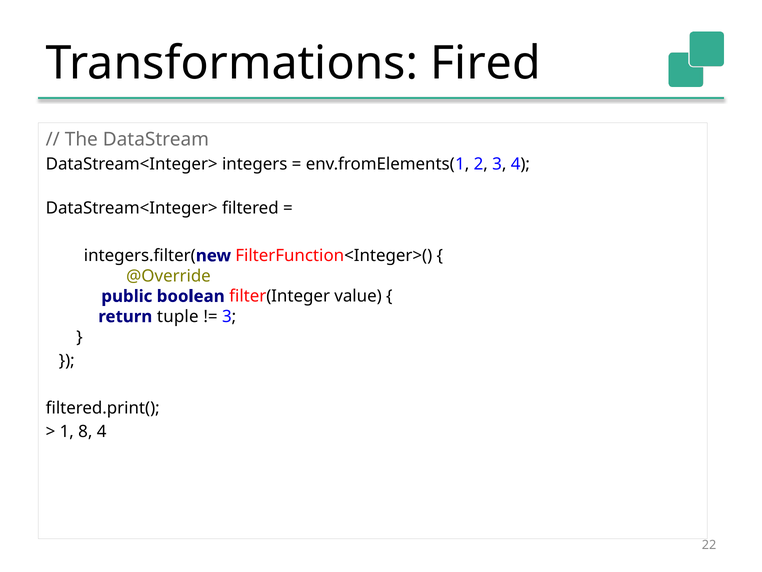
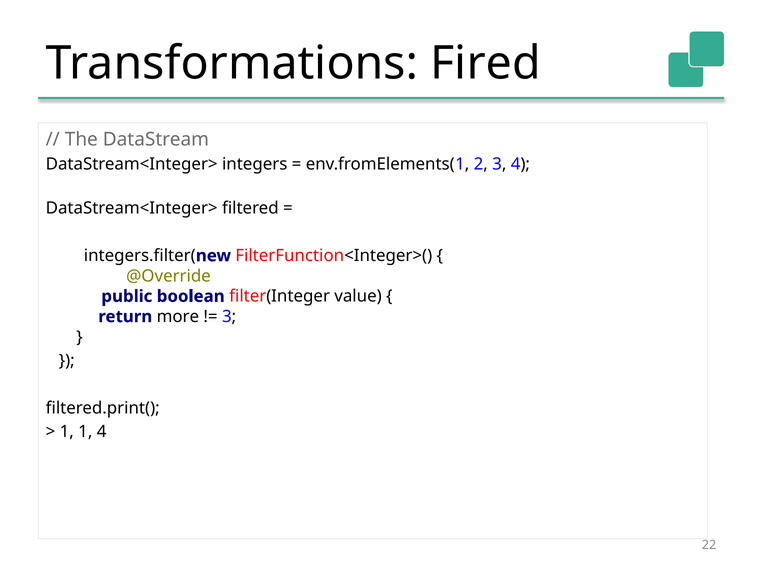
tuple: tuple -> more (178, 316)
1 8: 8 -> 1 (85, 431)
